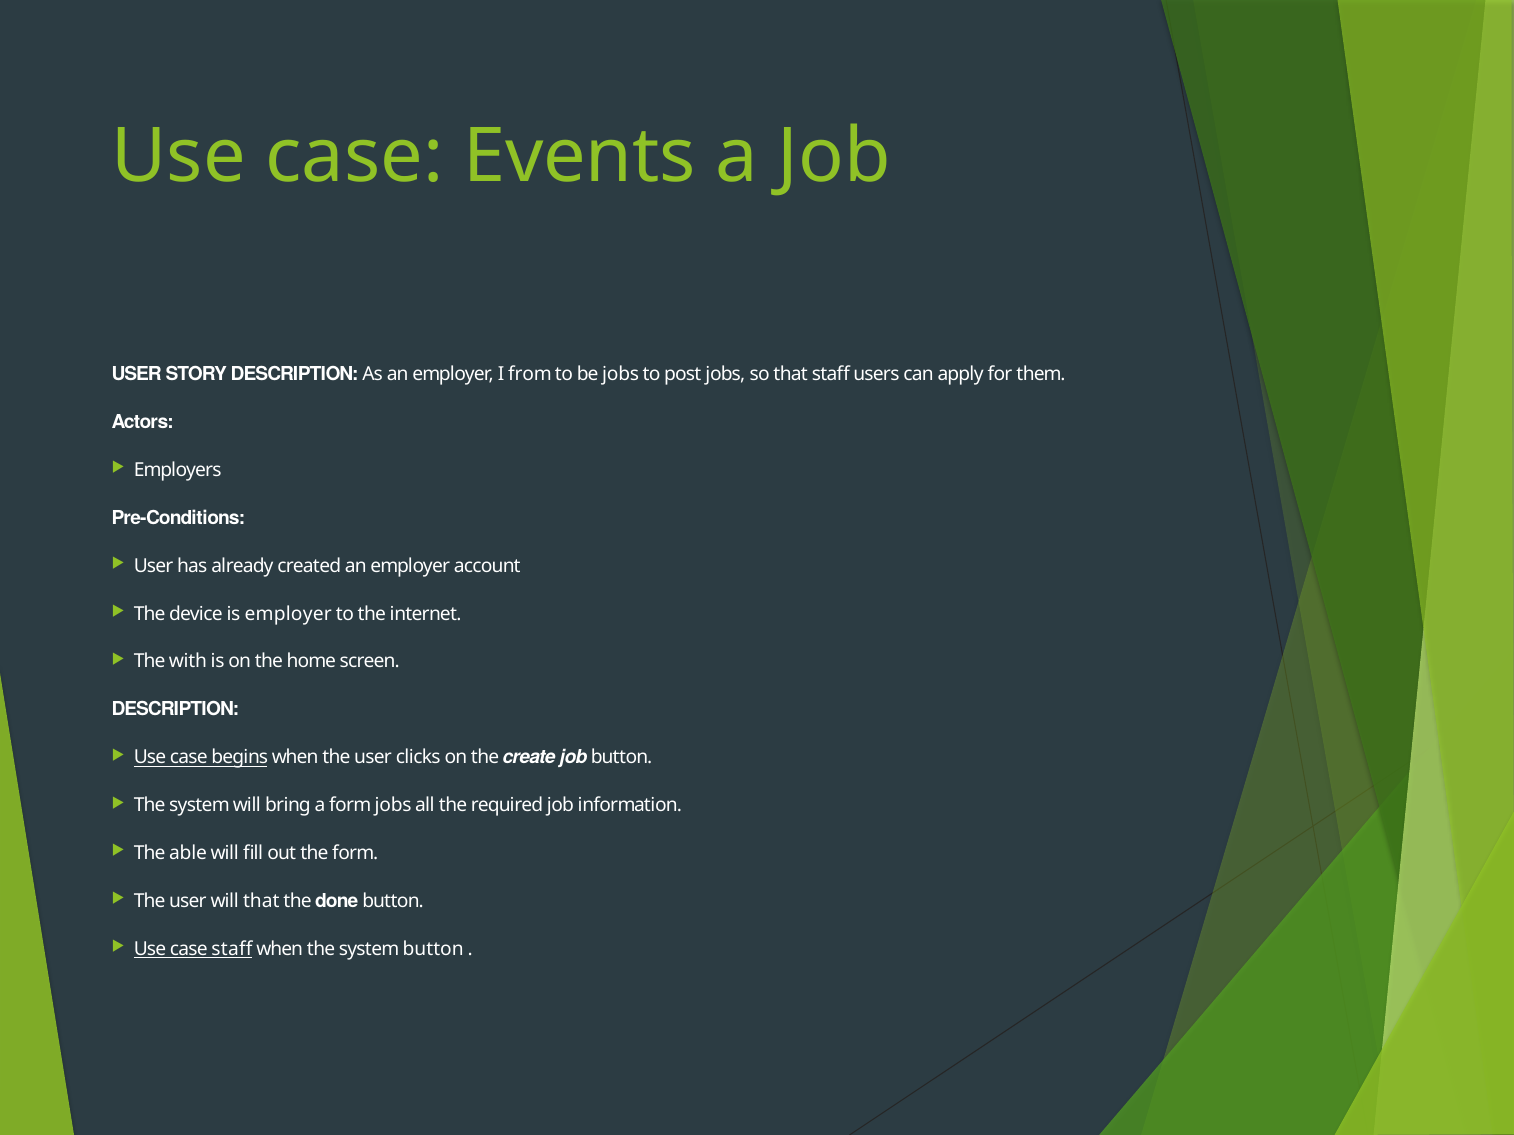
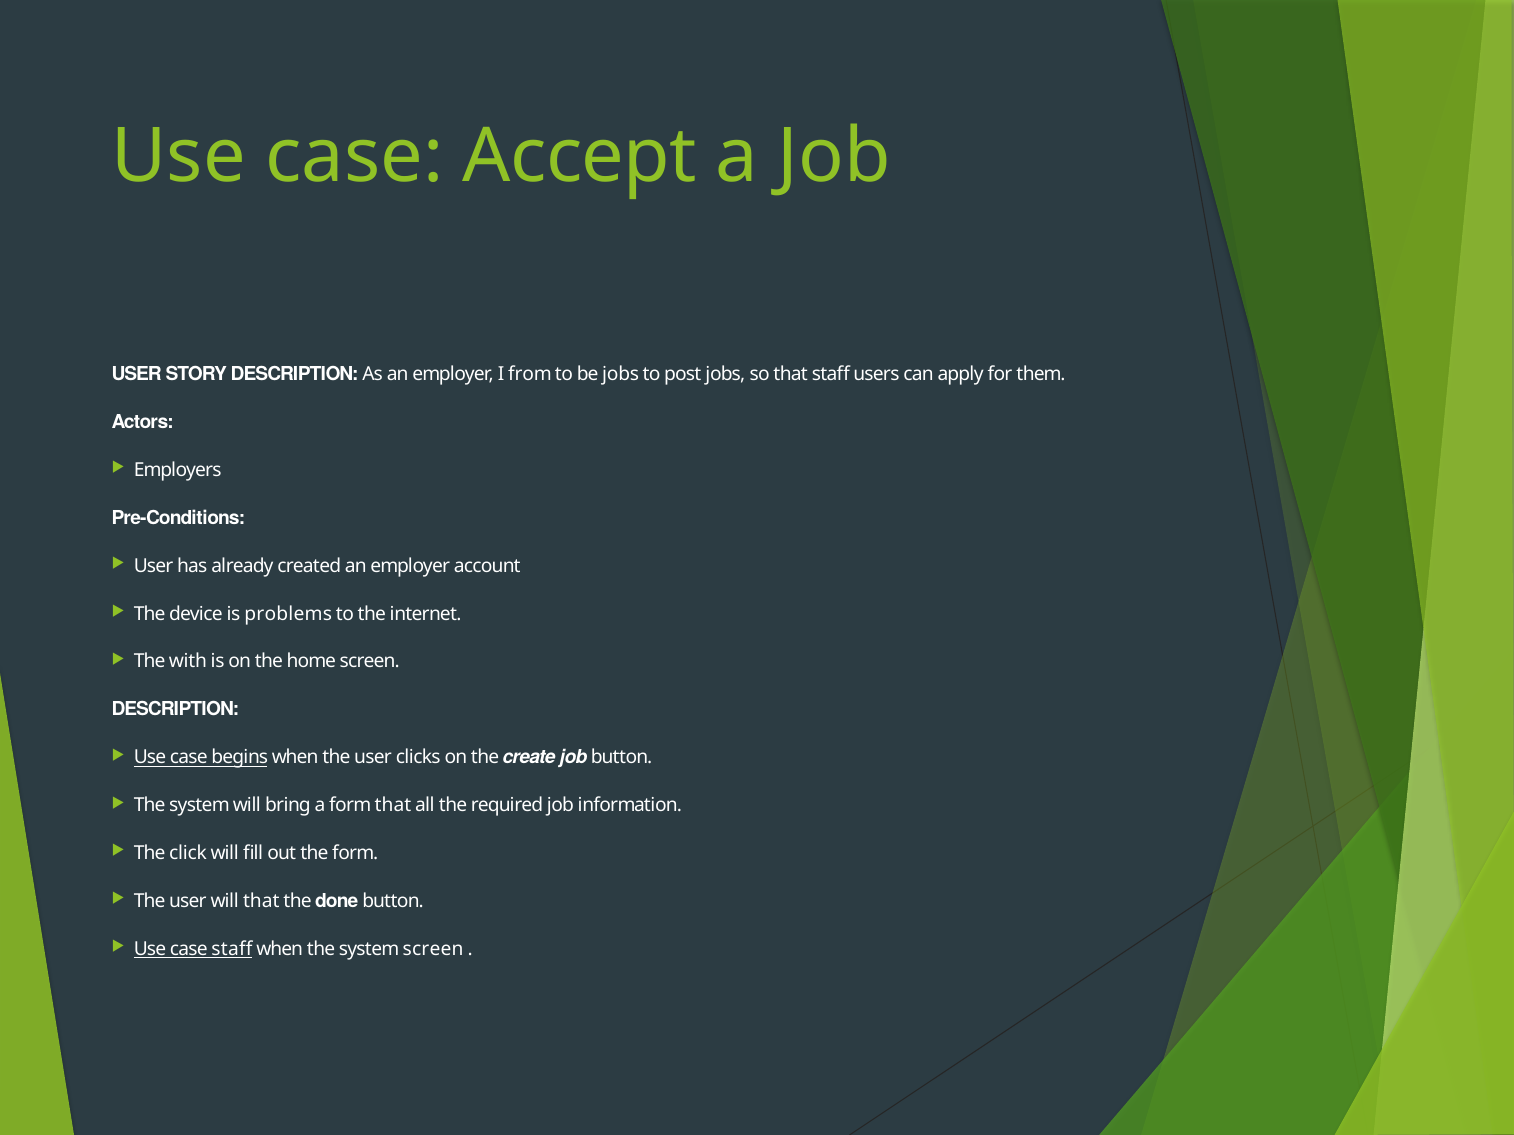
Events: Events -> Accept (580, 157)
is employer: employer -> problems (288, 614)
form jobs: jobs -> that (393, 806)
able: able -> click (188, 854)
system button: button -> screen (433, 949)
